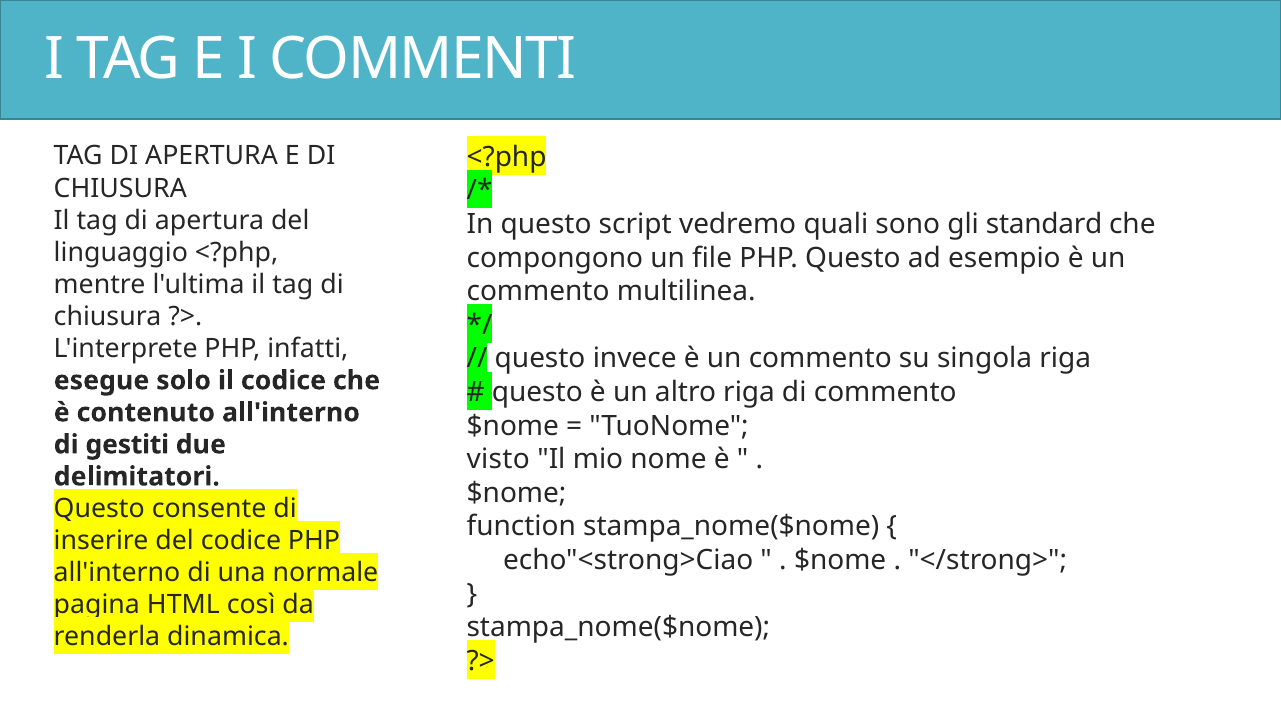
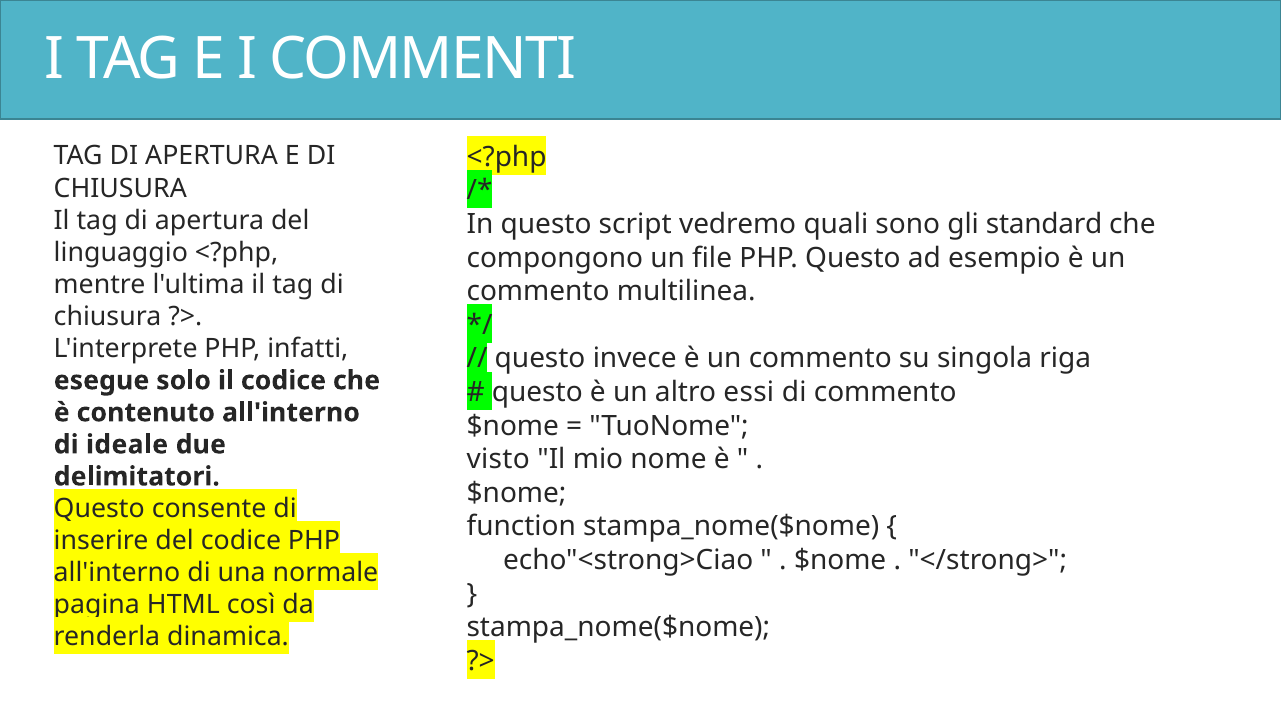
altro riga: riga -> essi (749, 393)
gestiti: gestiti -> ideale (127, 445)
